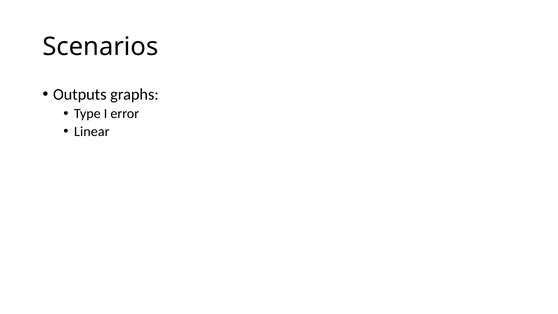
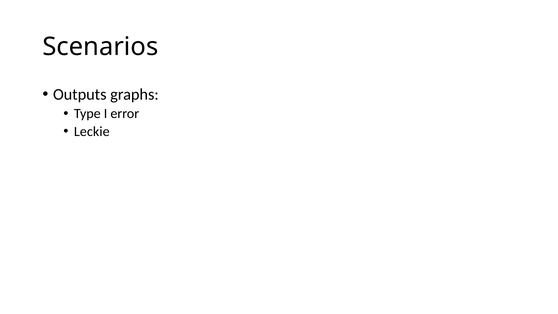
Linear: Linear -> Leckie (92, 132)
